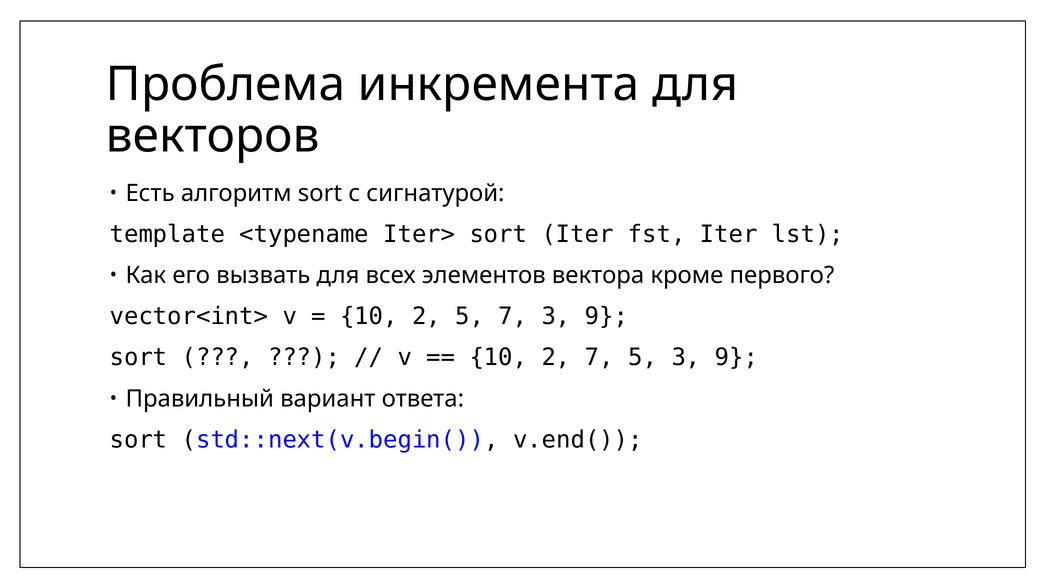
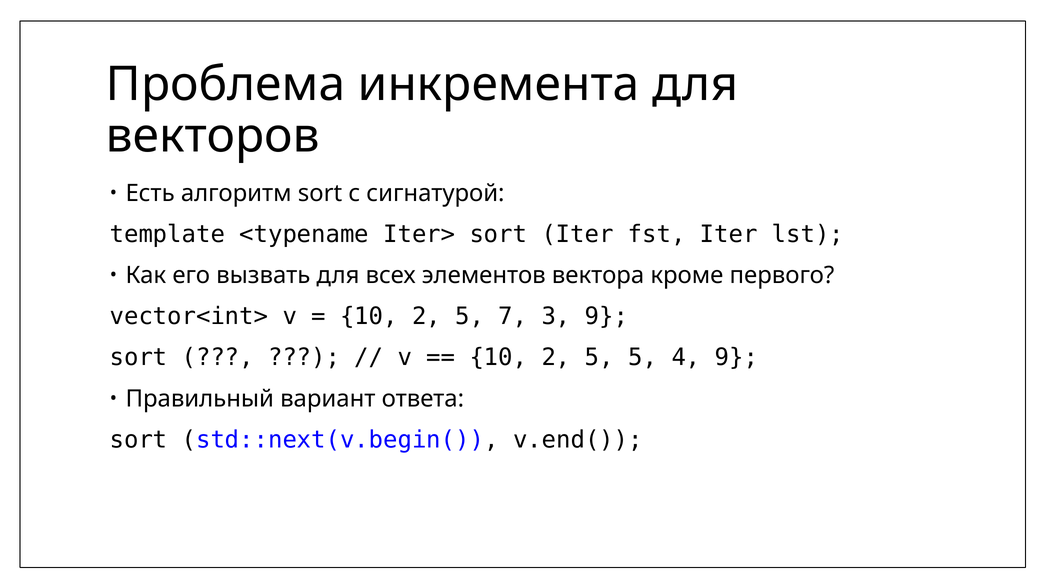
7: 7 -> 5 (599, 358)
5 3: 3 -> 4 (686, 358)
